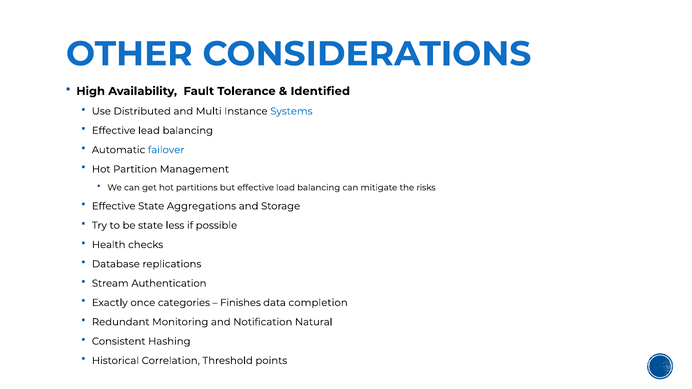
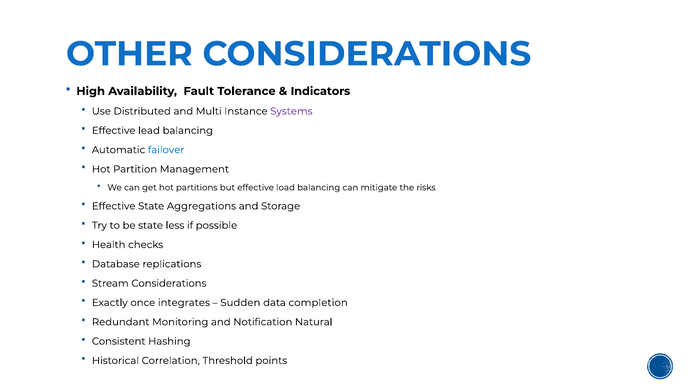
Identified: Identified -> Indicators (320, 91)
Systems colour: blue -> purple (291, 111)
Stream Authentication: Authentication -> Considerations (169, 284)
categories: categories -> integrates (184, 303)
Finishes: Finishes -> Sudden (240, 303)
